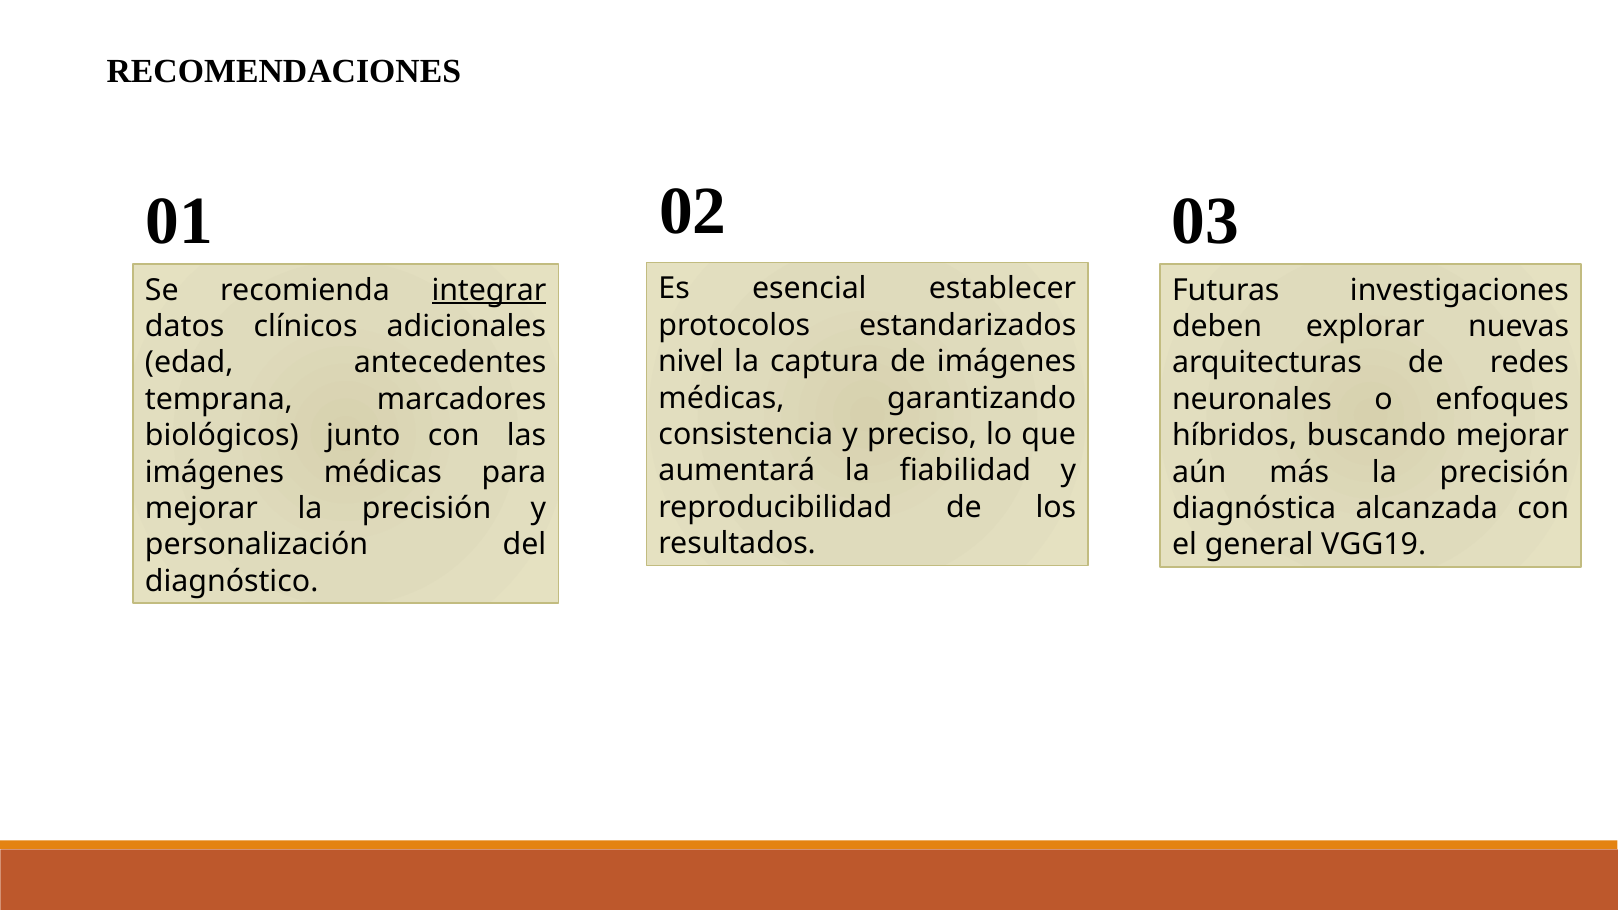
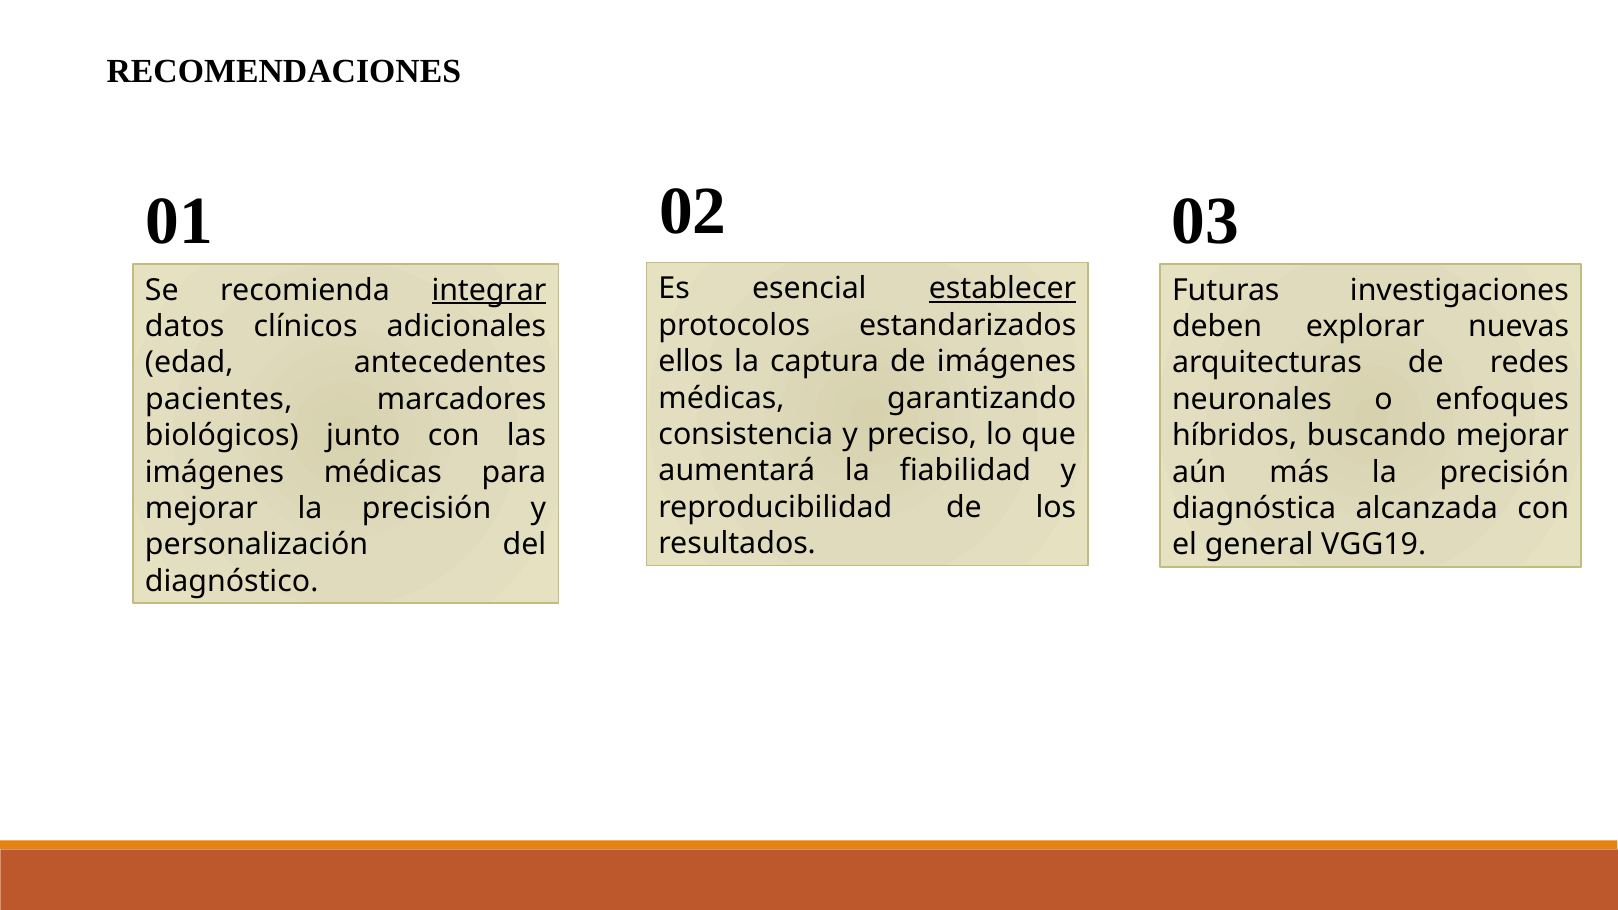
establecer underline: none -> present (1003, 289)
nivel: nivel -> ellos (691, 362)
temprana: temprana -> pacientes (219, 399)
